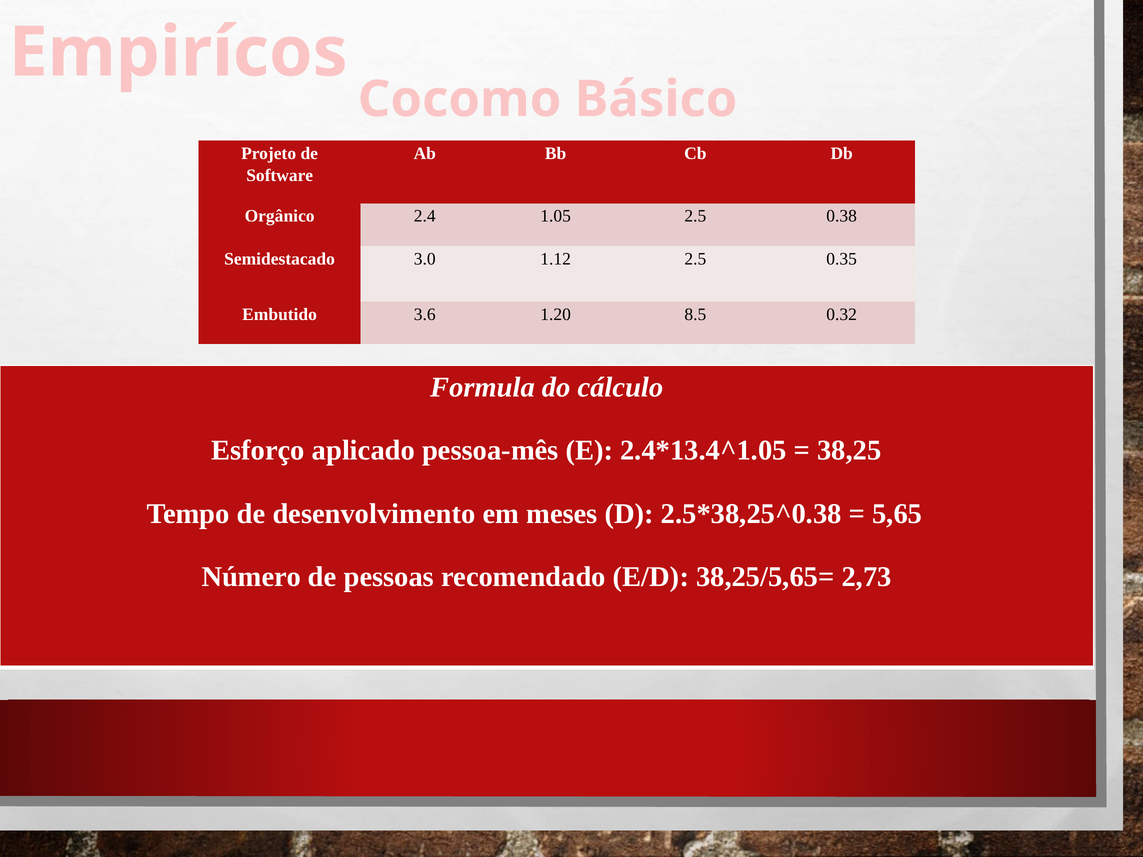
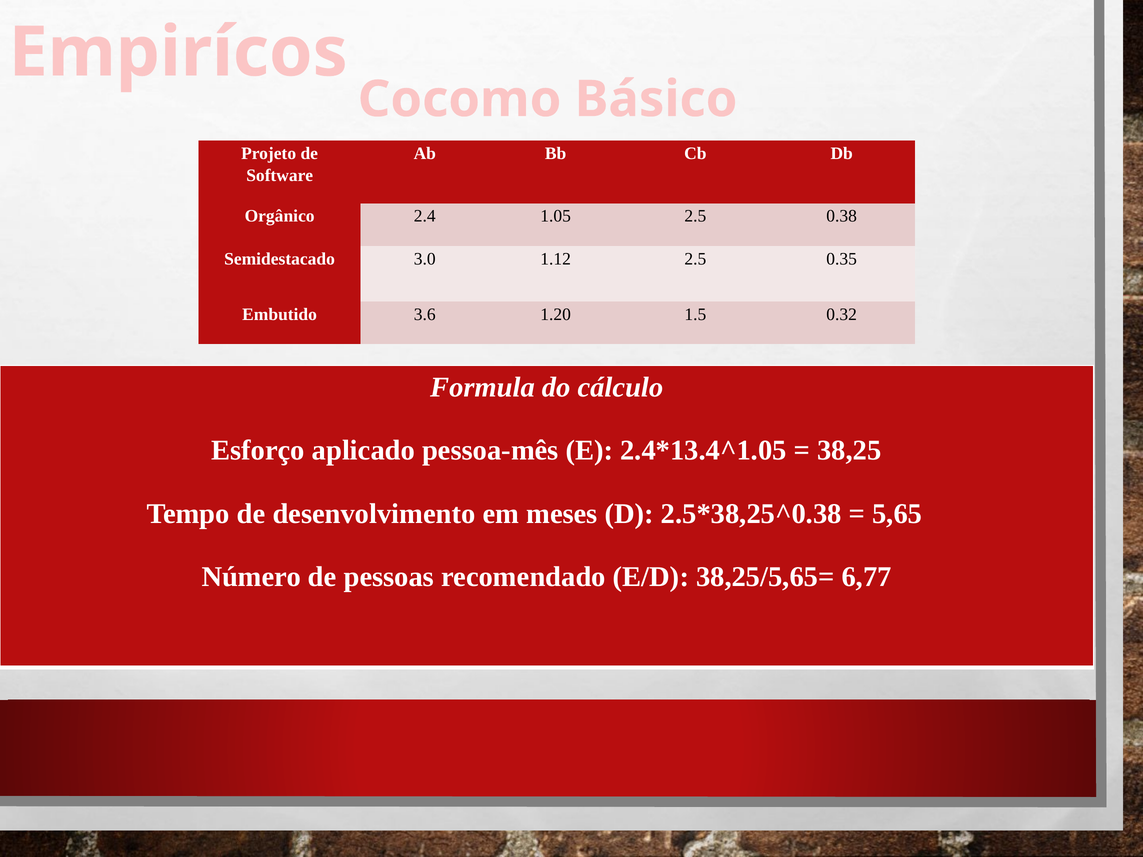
8.5: 8.5 -> 1.5 (695, 314)
2,73: 2,73 -> 6,77 (867, 577)
